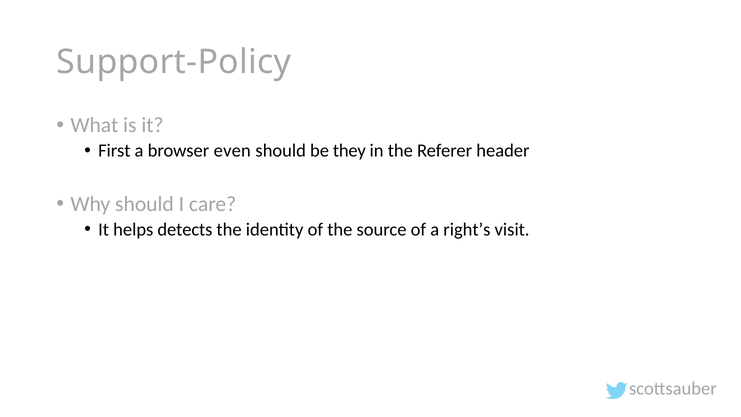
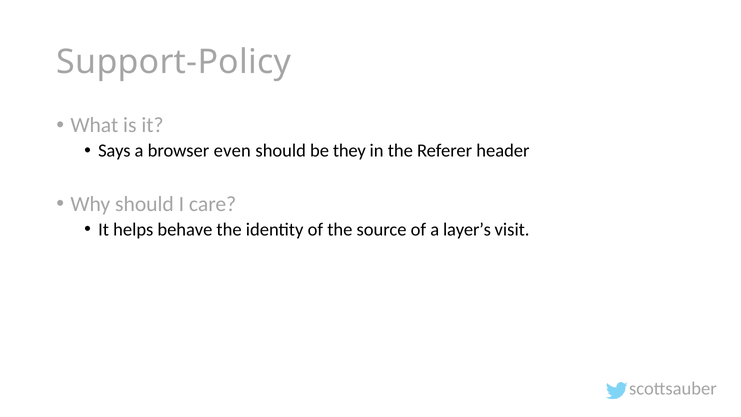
First: First -> Says (114, 151)
detects: detects -> behave (185, 230)
right’s: right’s -> layer’s (467, 230)
